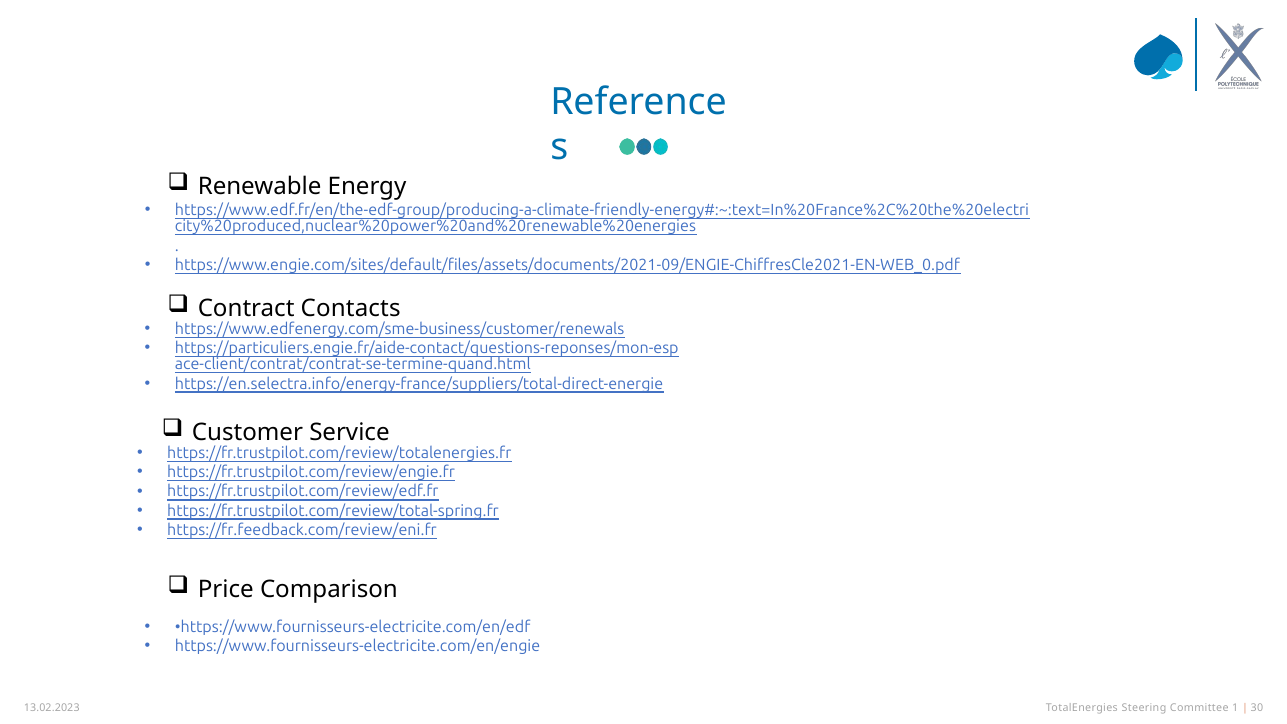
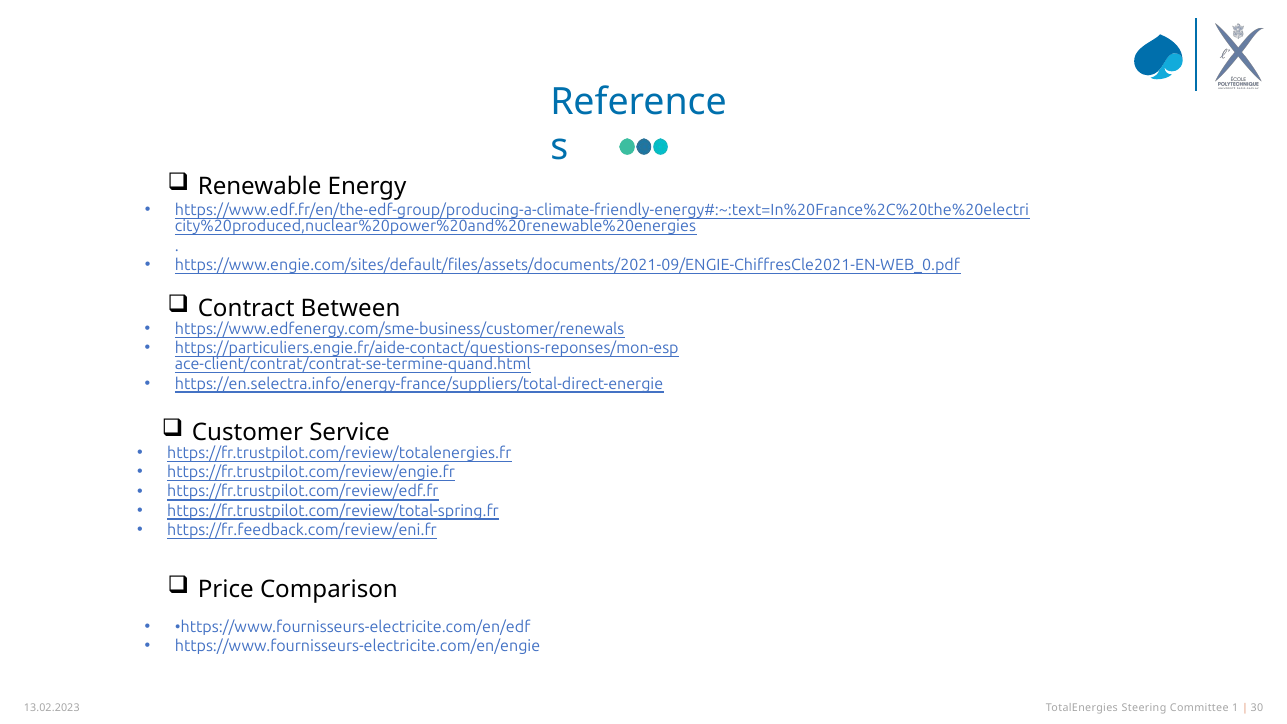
Contacts: Contacts -> Between (351, 308)
